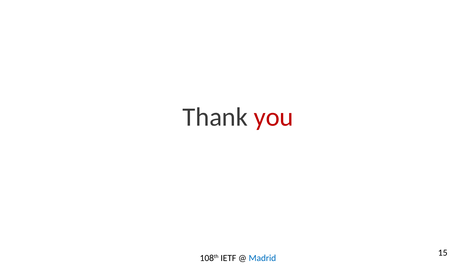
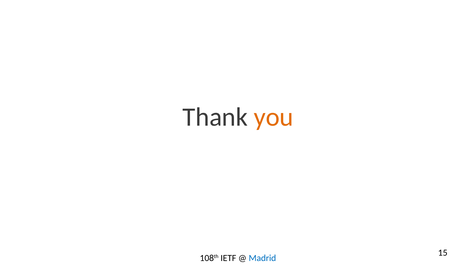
you colour: red -> orange (274, 117)
